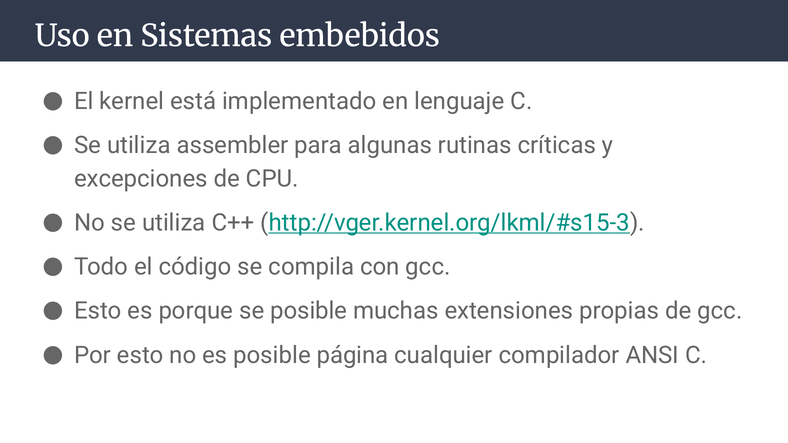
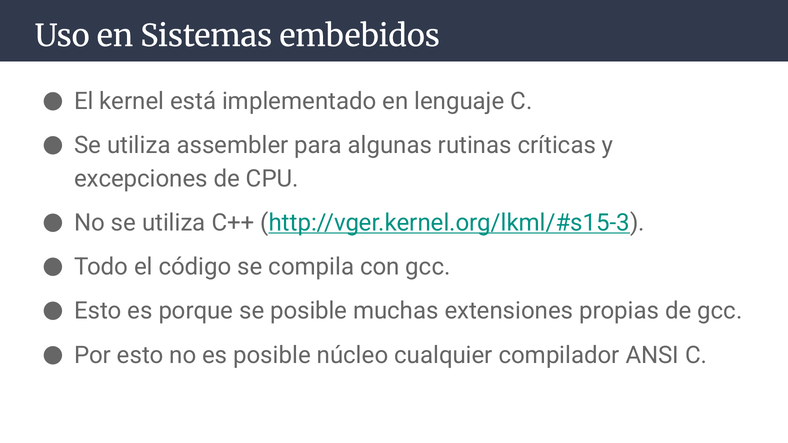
página: página -> núcleo (353, 355)
